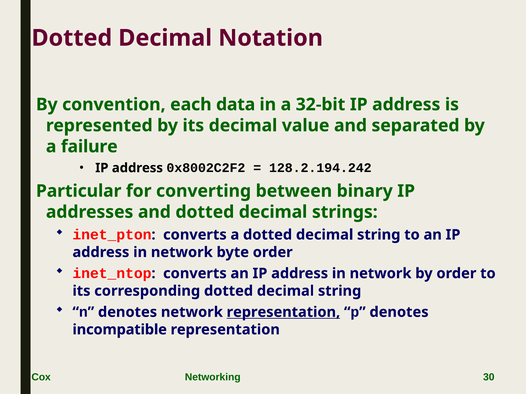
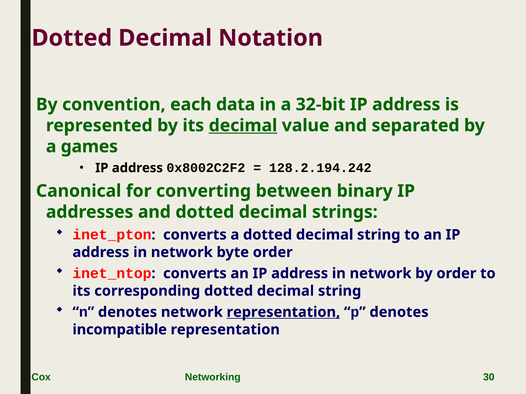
decimal underline: none -> present (243, 126)
failure: failure -> games (89, 147)
Particular: Particular -> Canonical (79, 191)
